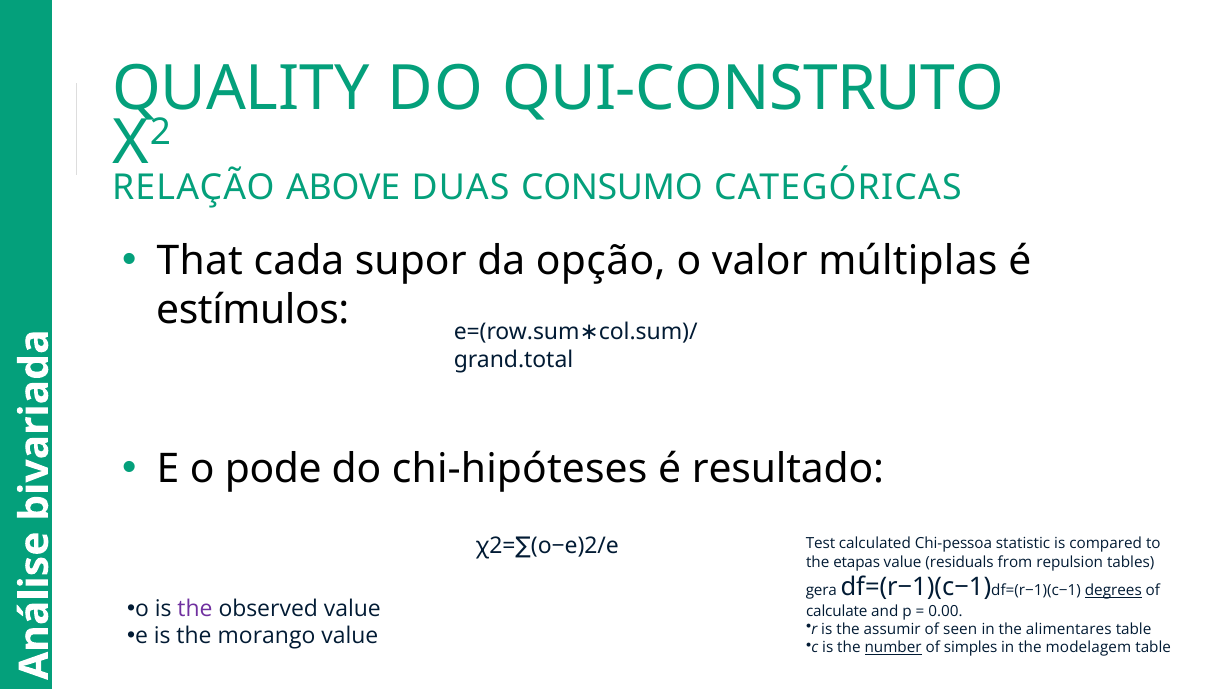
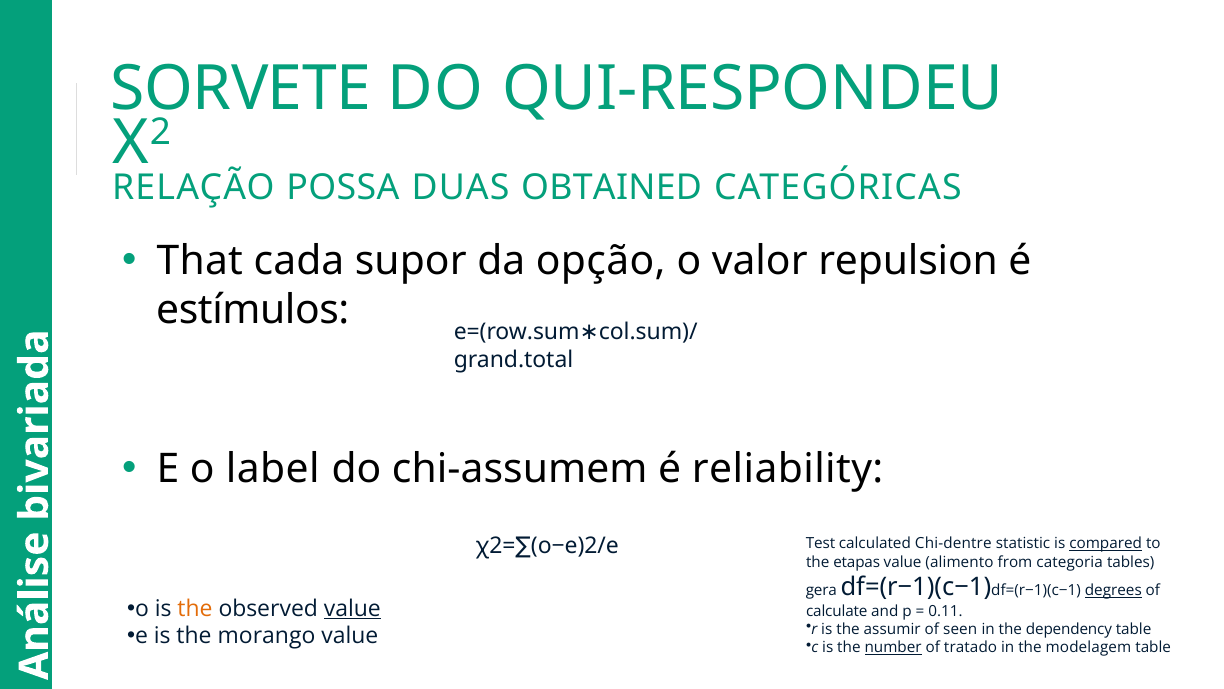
QUALITY: QUALITY -> SORVETE (241, 89)
QUI-CONSTRUTO: QUI-CONSTRUTO -> QUI-RESPONDEU (753, 89)
ABOVE: ABOVE -> POSSA (343, 187)
CONSUMO: CONSUMO -> OBTAINED (612, 187)
múltiplas: múltiplas -> repulsion (908, 261)
pode: pode -> label (273, 469)
chi-hipóteses: chi-hipóteses -> chi-assumem (520, 469)
resultado: resultado -> reliability (788, 469)
Chi-pessoa: Chi-pessoa -> Chi-dentre (953, 543)
compared underline: none -> present (1106, 543)
residuals: residuals -> alimento (960, 562)
repulsion: repulsion -> categoria (1070, 562)
the colour: purple -> orange (195, 608)
value underline: none -> present (352, 608)
0.00: 0.00 -> 0.11 (945, 611)
alimentares: alimentares -> dependency (1069, 629)
simples: simples -> tratado (971, 647)
